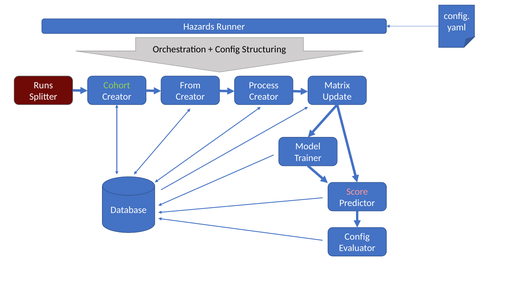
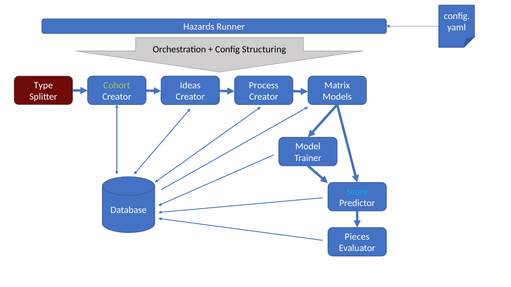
Runs: Runs -> Type (43, 85)
From: From -> Ideas (190, 85)
Update: Update -> Models (337, 97)
Score colour: pink -> light blue (357, 192)
Config: Config -> Pieces (357, 237)
